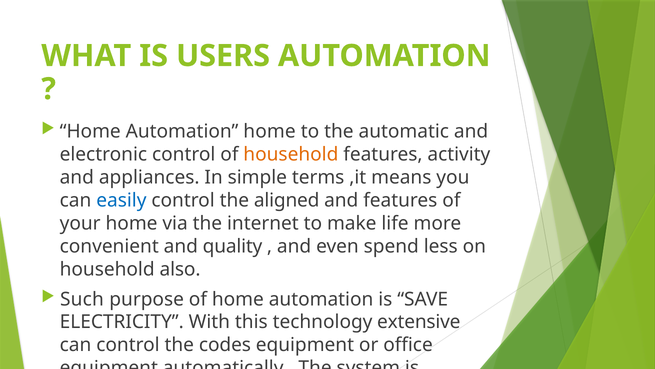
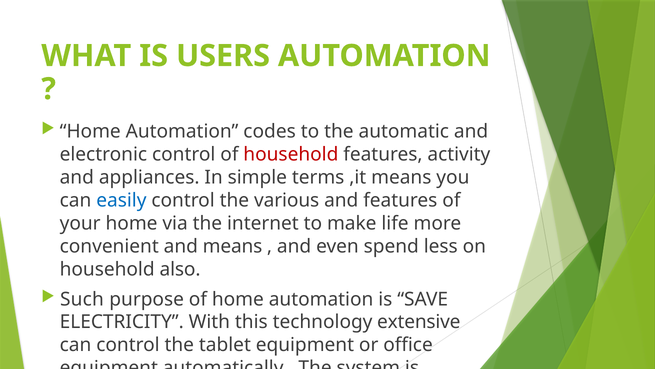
Automation home: home -> codes (270, 131)
household colour: orange -> red (291, 154)
aligned: aligned -> various (287, 200)
and quality: quality -> means (233, 246)
codes: codes -> tablet (225, 345)
